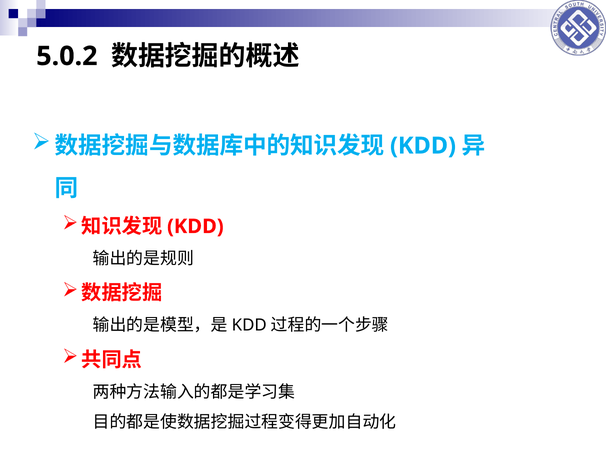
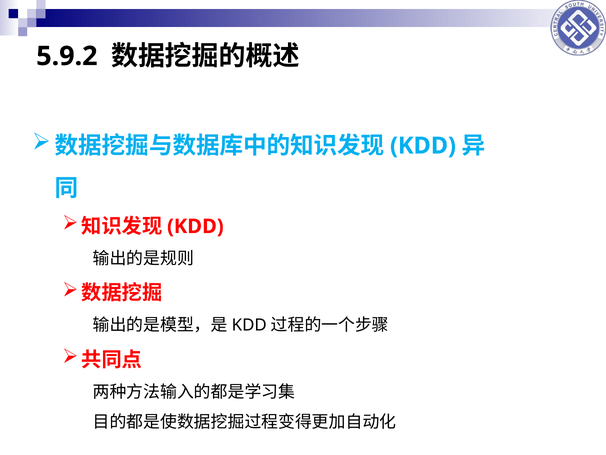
5.0.2: 5.0.2 -> 5.9.2 (67, 56)
